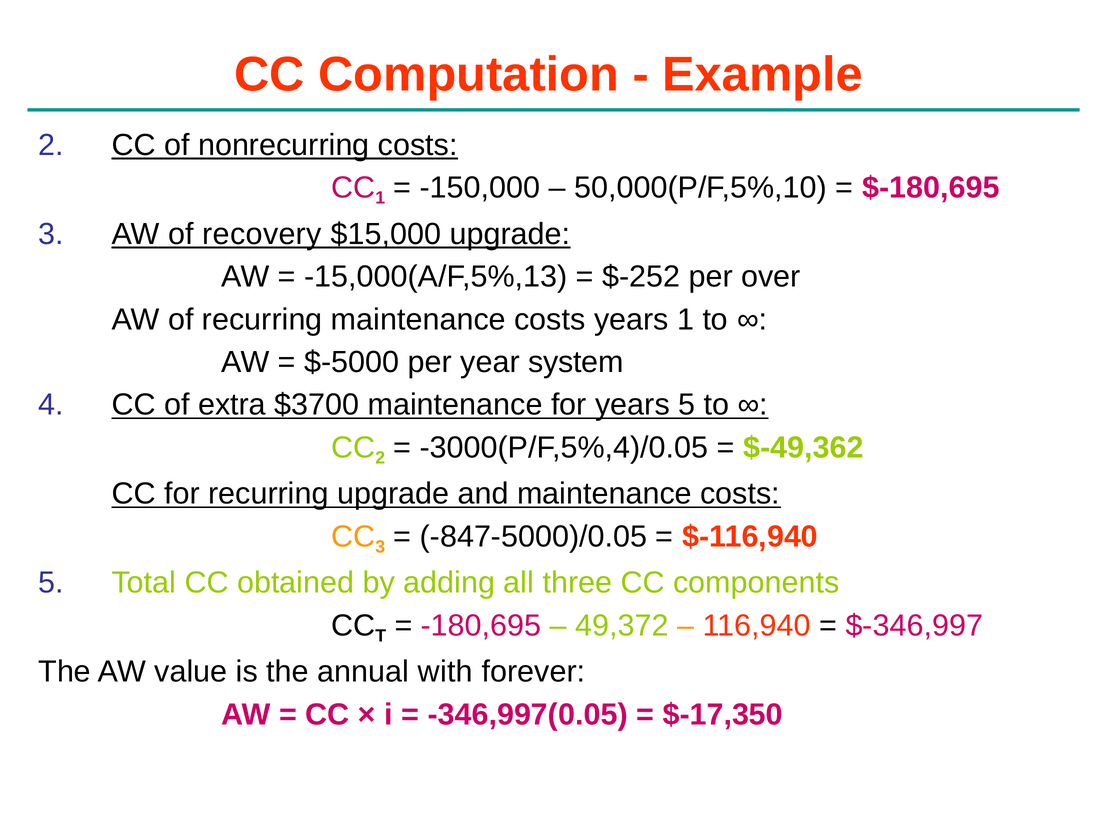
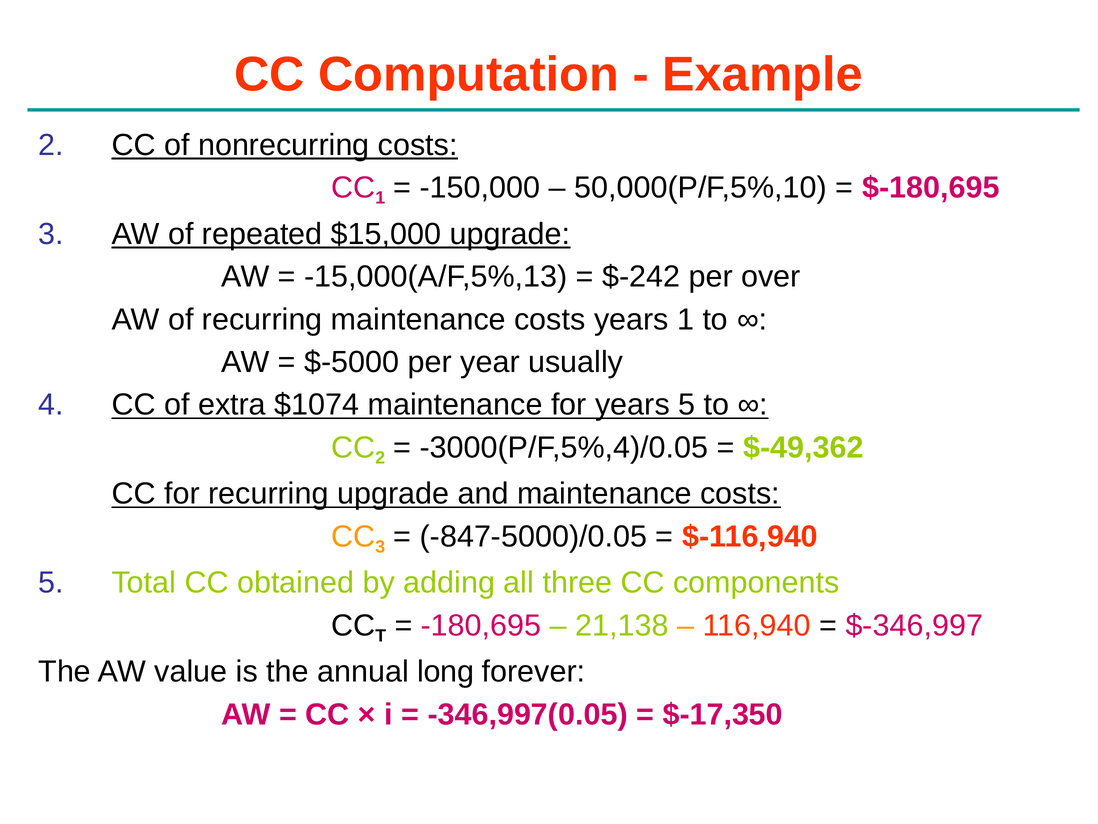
recovery: recovery -> repeated (262, 234)
$-252: $-252 -> $-242 (641, 277)
system: system -> usually (576, 362)
$3700: $3700 -> $1074 (317, 405)
49,372: 49,372 -> 21,138 (622, 625)
with: with -> long (446, 671)
